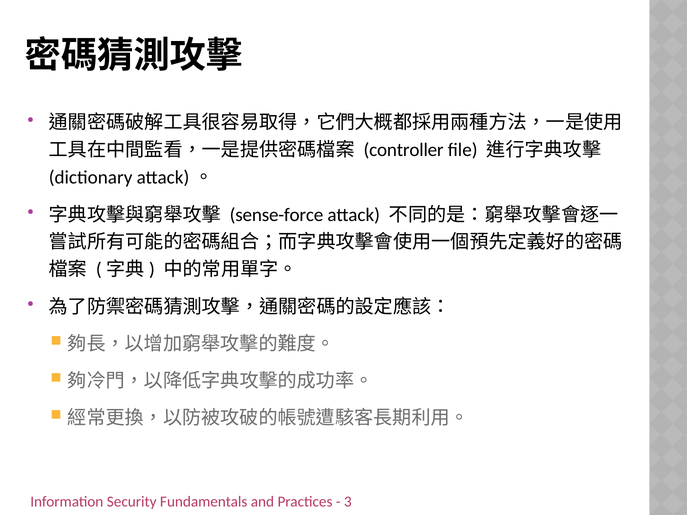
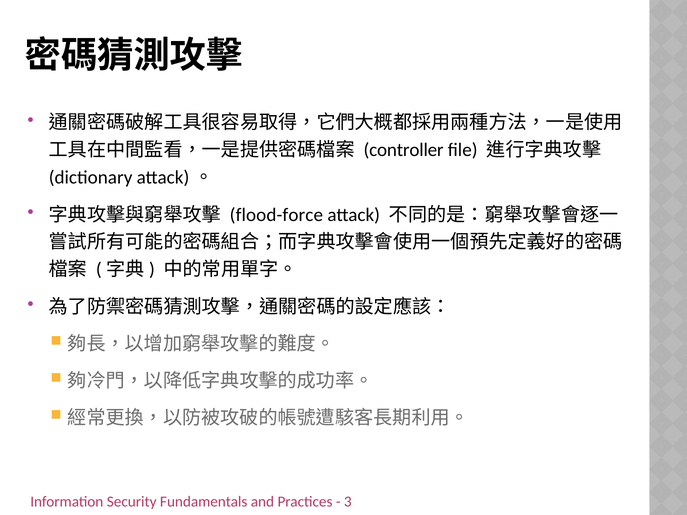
sense-force: sense-force -> flood-force (276, 215)
